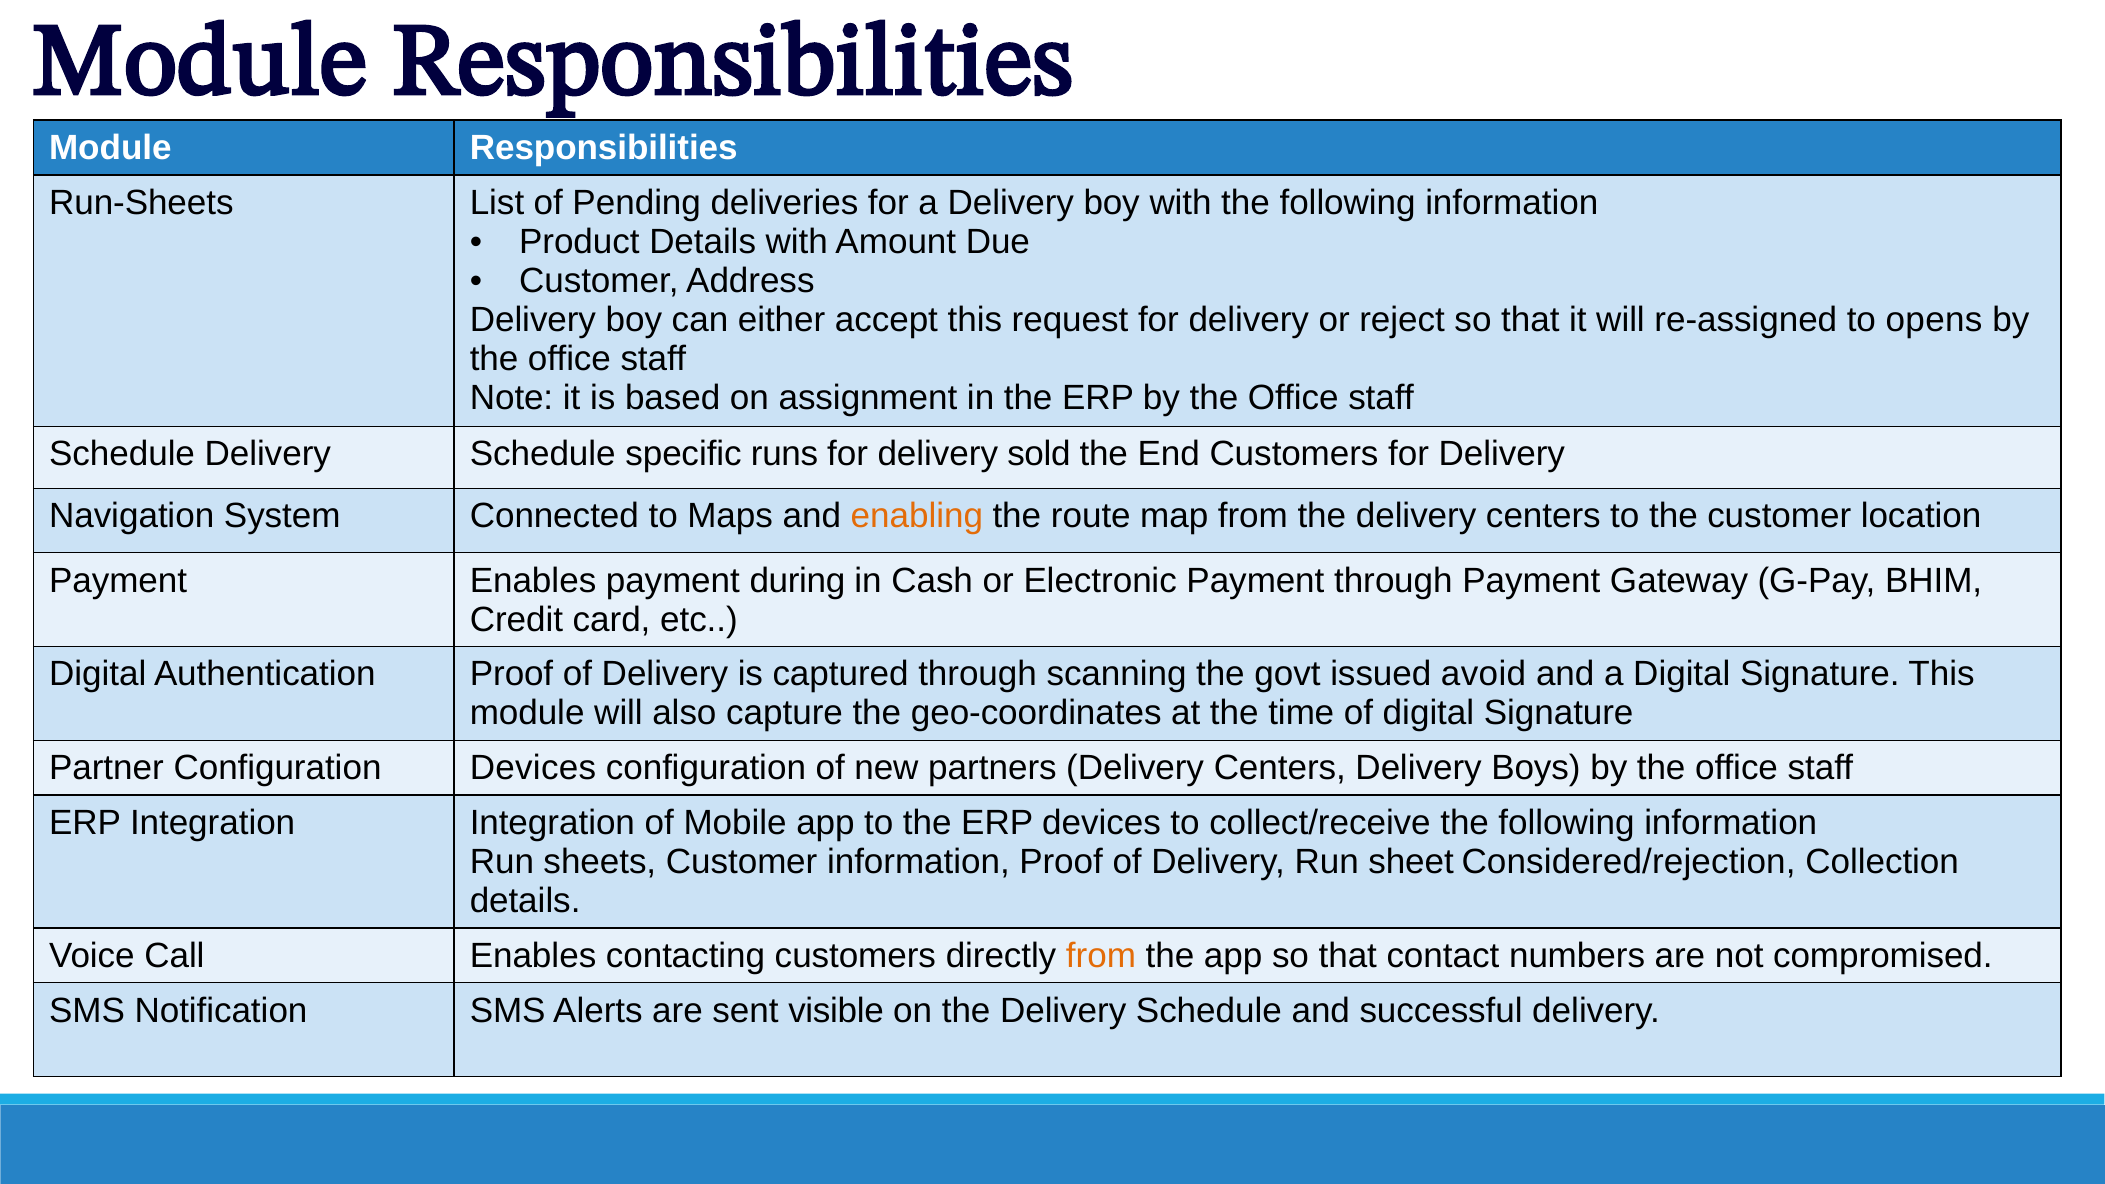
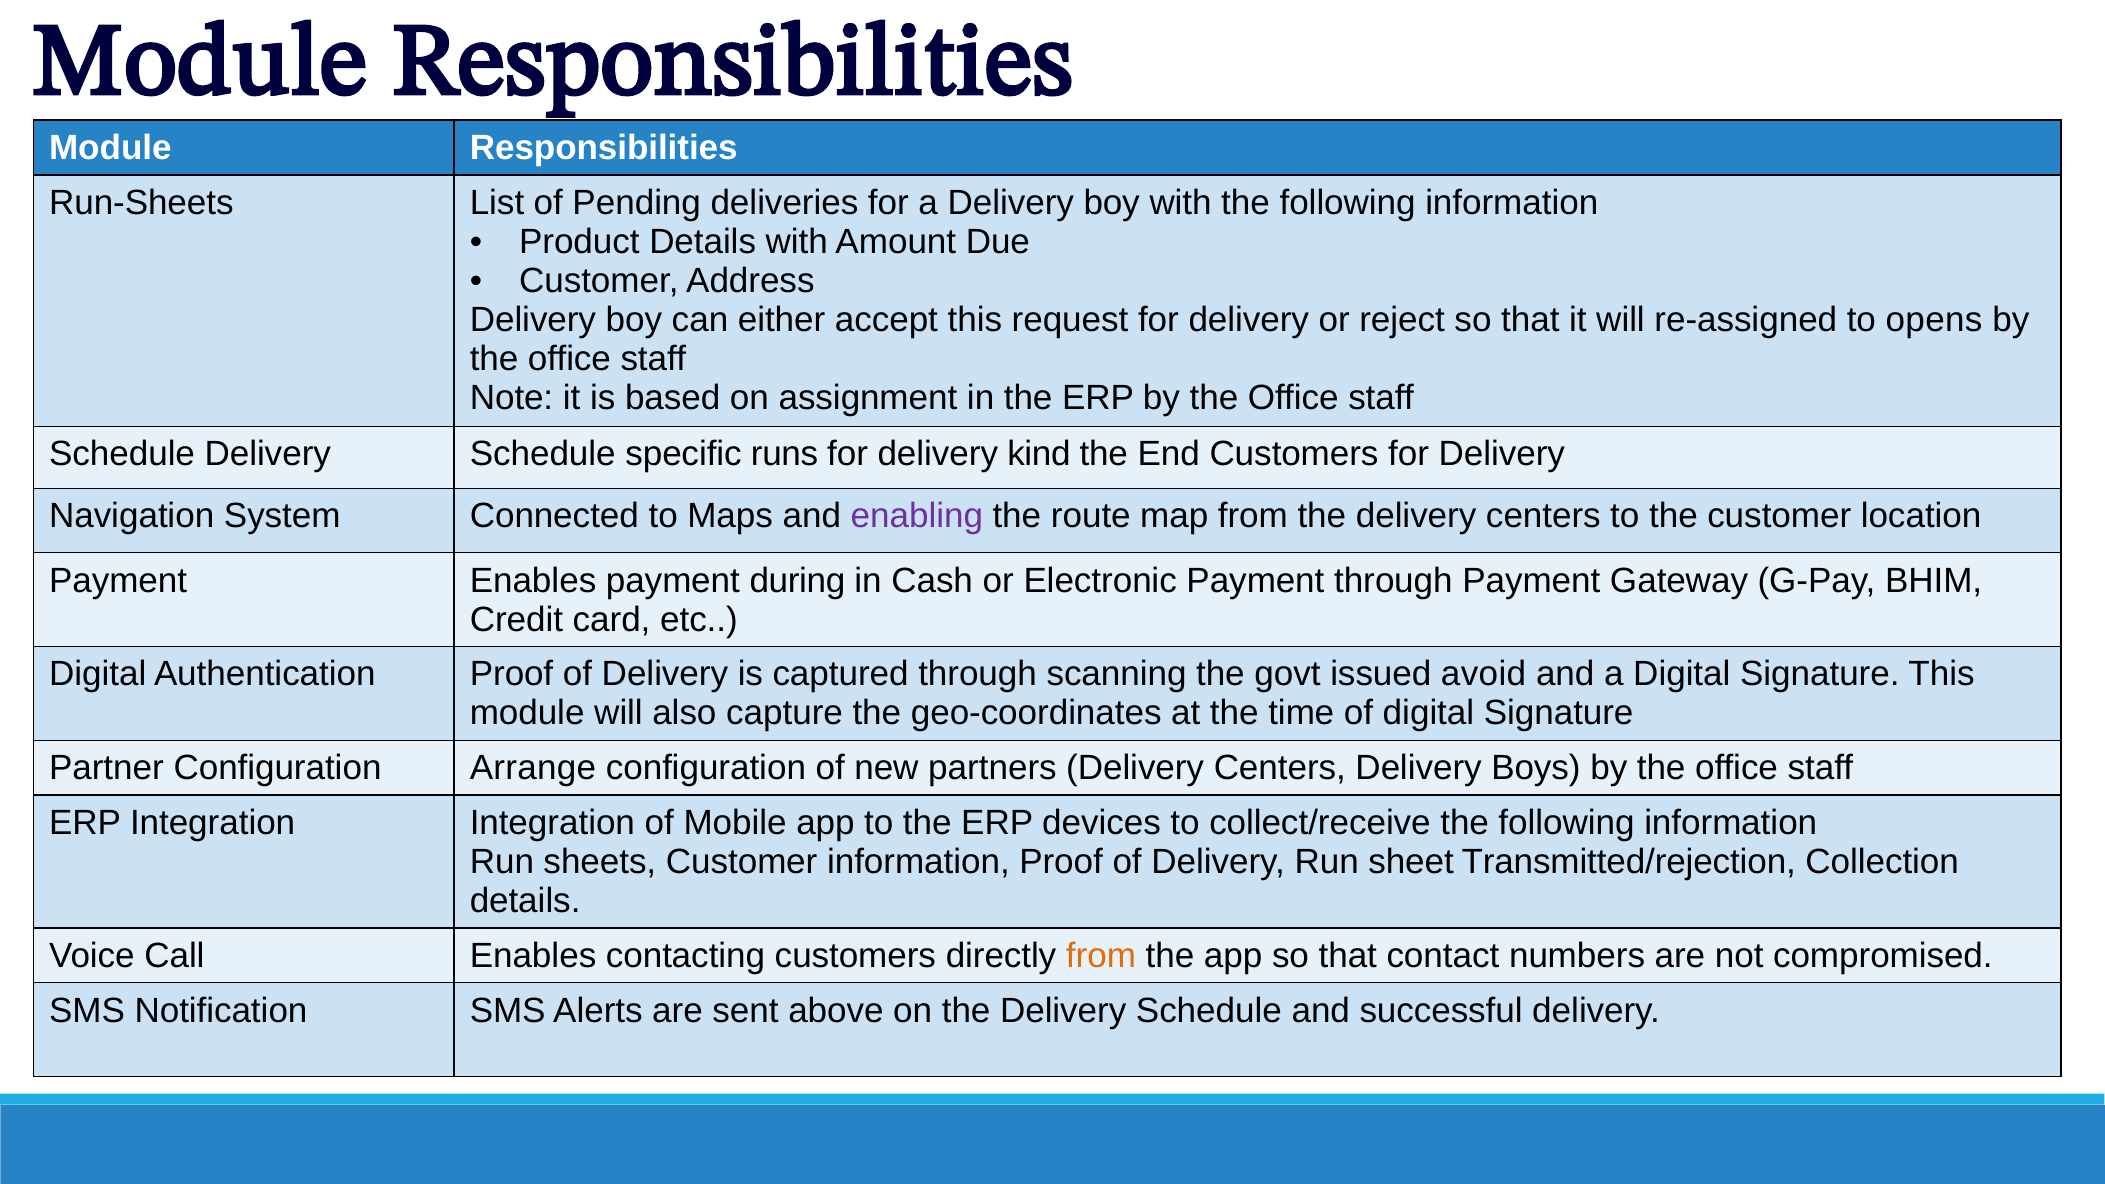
sold: sold -> kind (1039, 454)
enabling colour: orange -> purple (917, 516)
Configuration Devices: Devices -> Arrange (533, 768)
Considered/rejection: Considered/rejection -> Transmitted/rejection (1629, 862)
visible: visible -> above (836, 1011)
